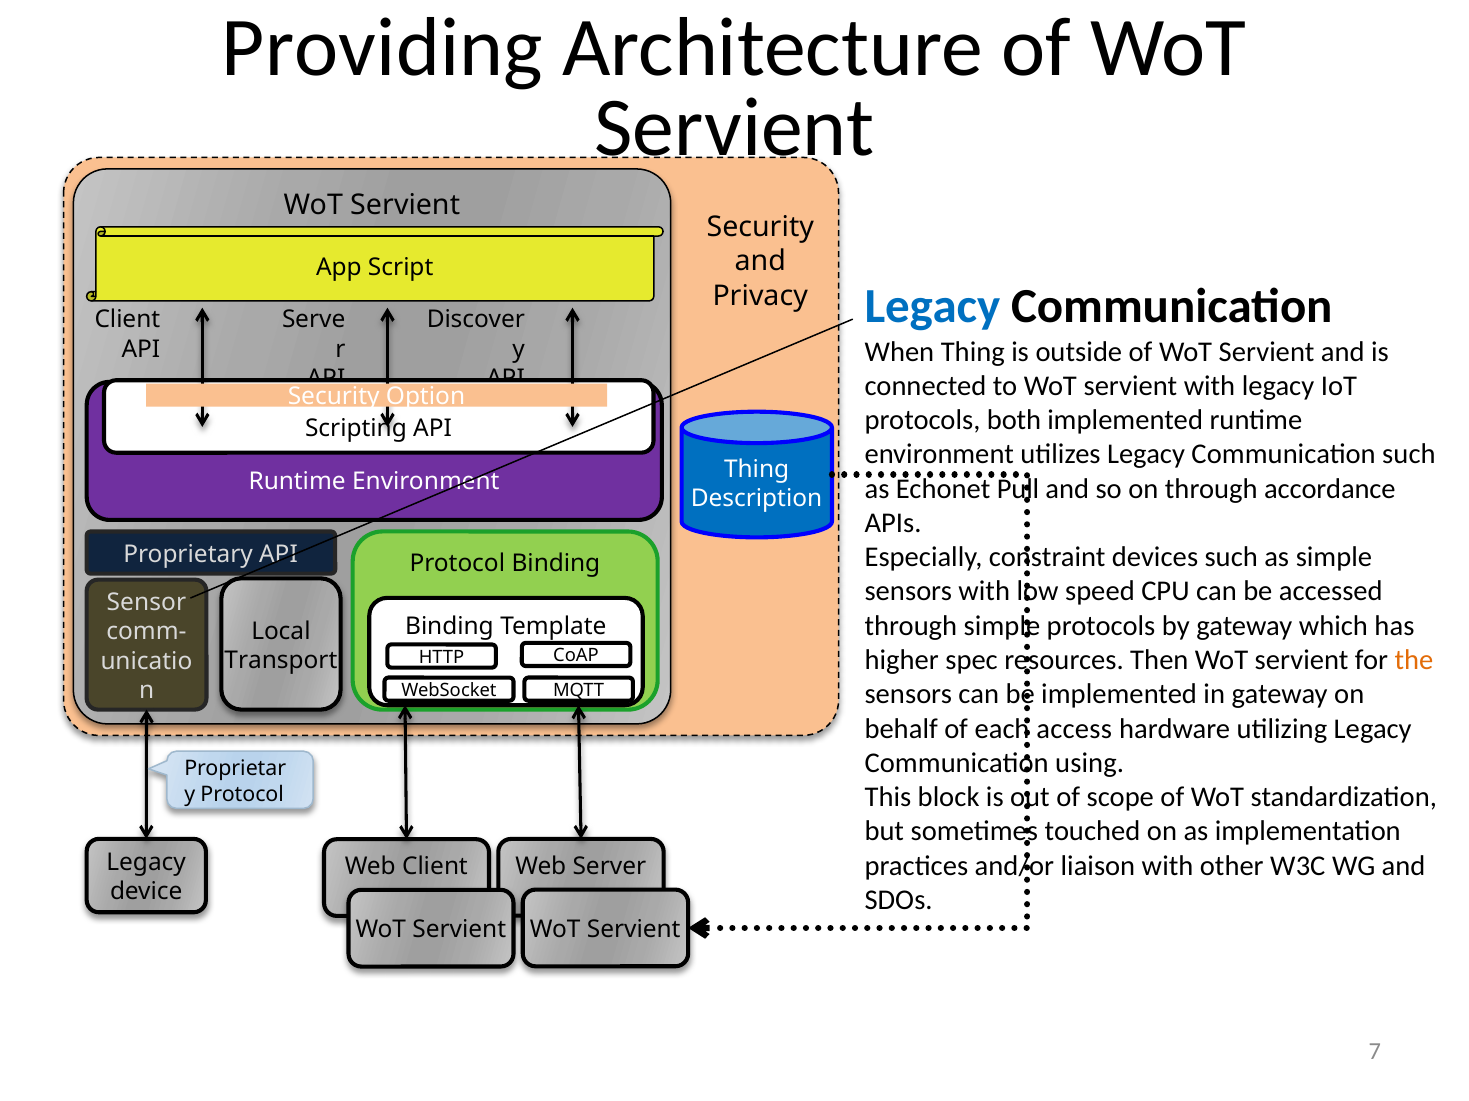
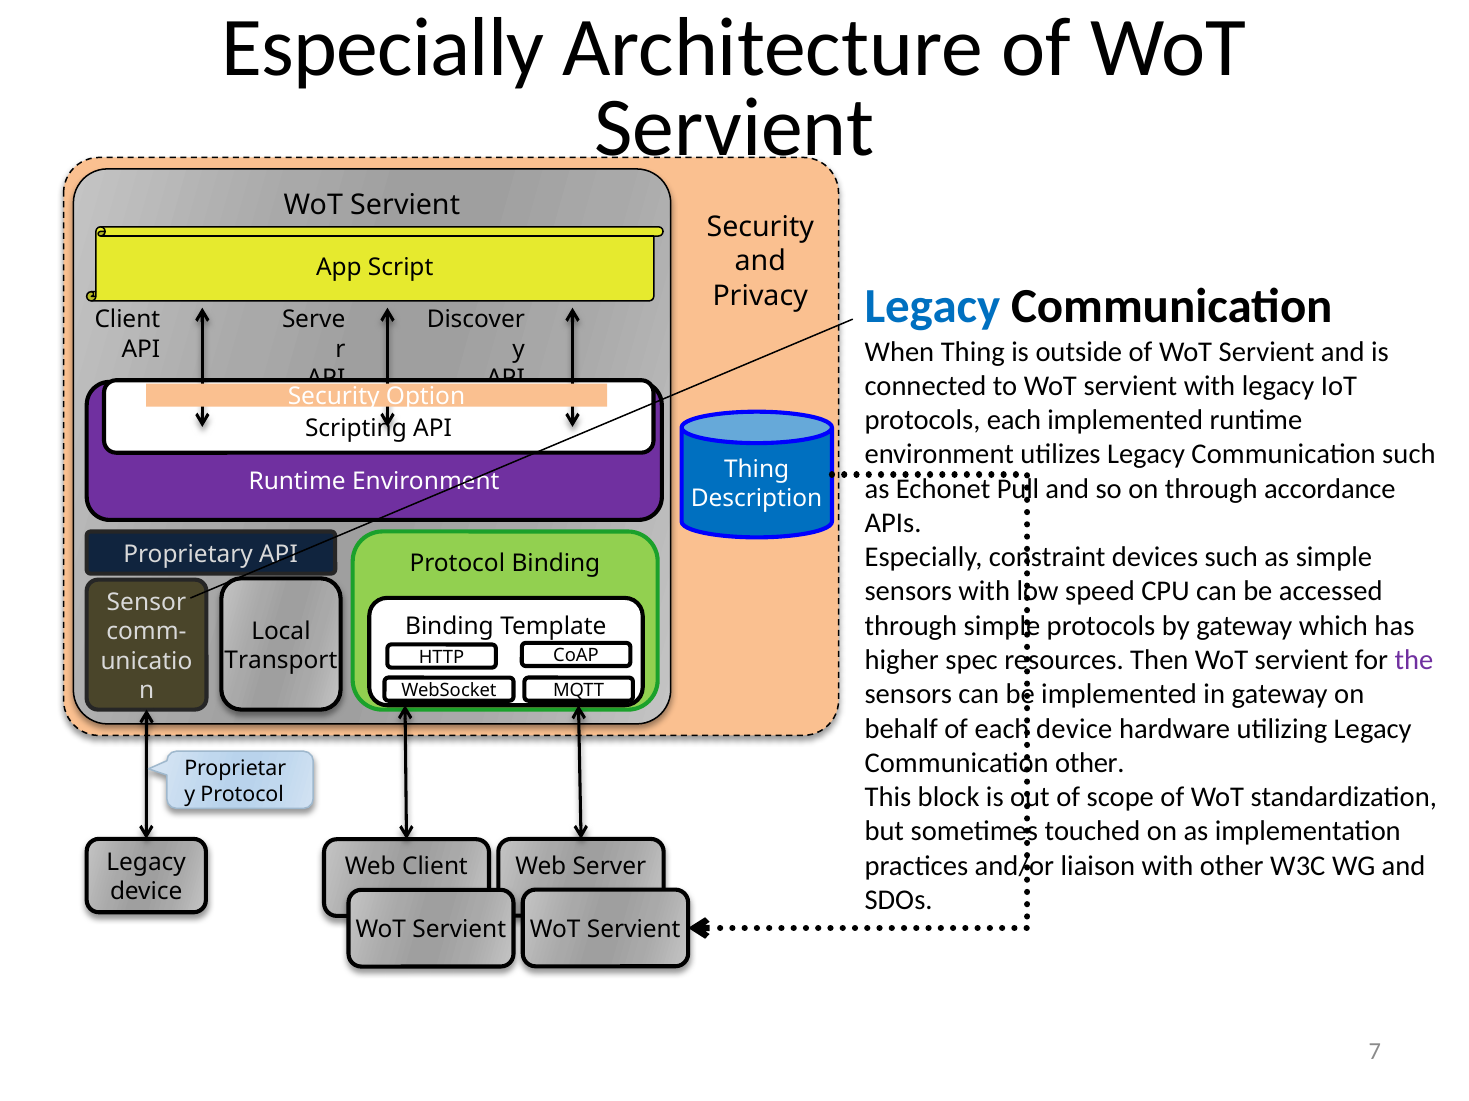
Providing: Providing -> Especially (383, 48)
protocols both: both -> each (1014, 420)
the colour: orange -> purple (1414, 661)
each access: access -> device (1074, 729)
Communication using: using -> other (1090, 763)
